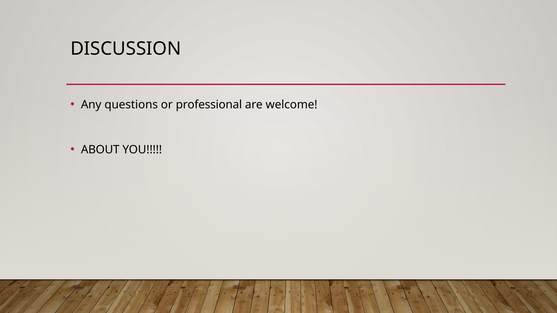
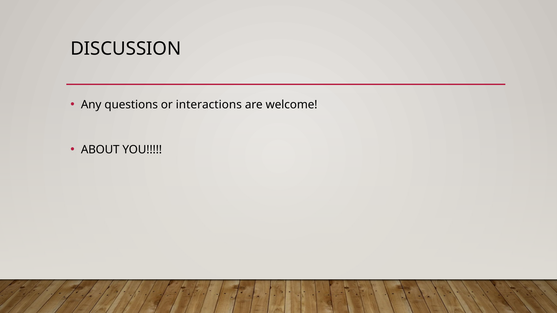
professional: professional -> interactions (209, 105)
